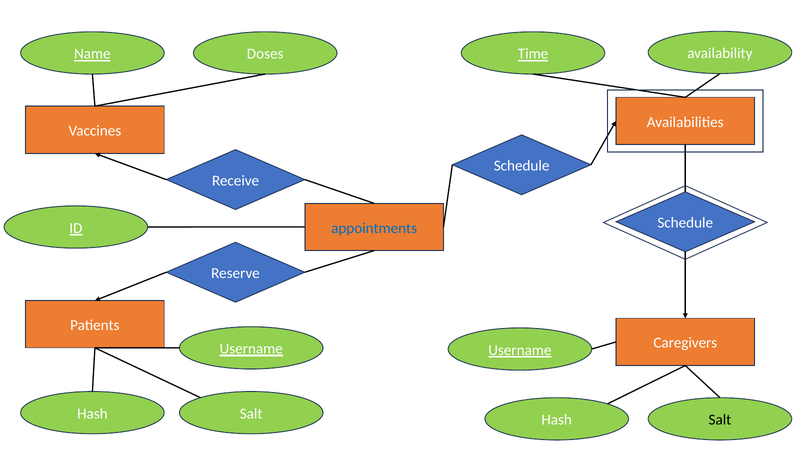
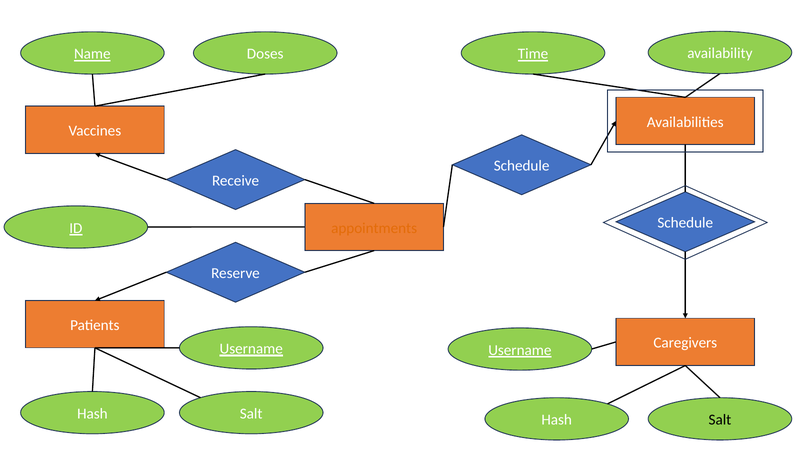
appointments colour: blue -> orange (374, 228)
